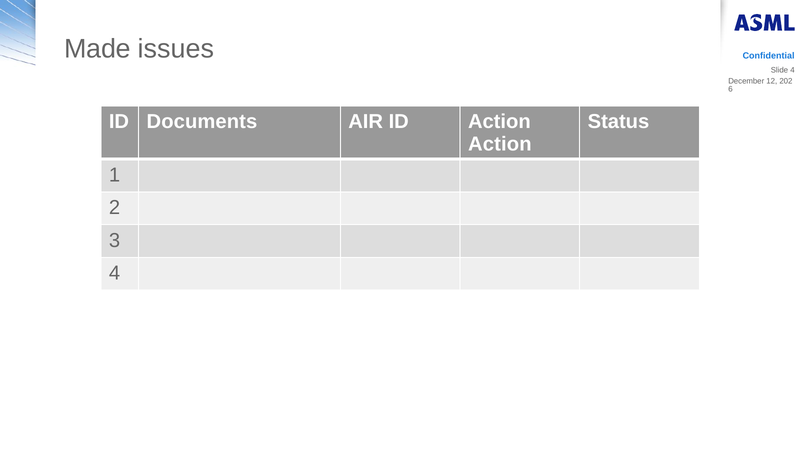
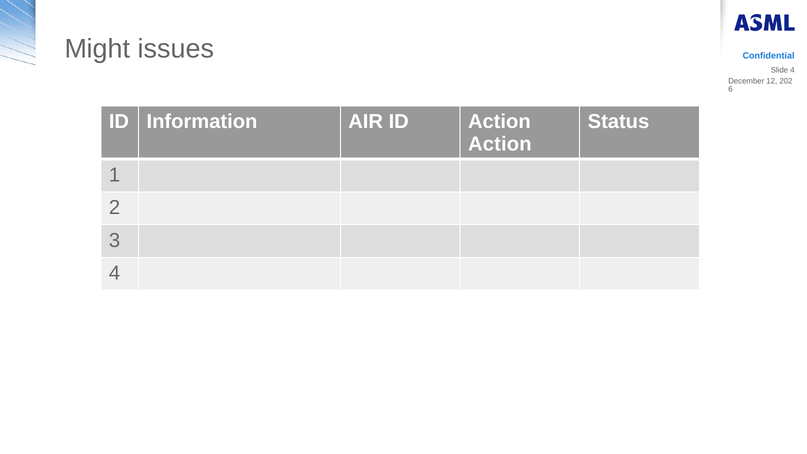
Made: Made -> Might (97, 49)
Documents: Documents -> Information (202, 122)
